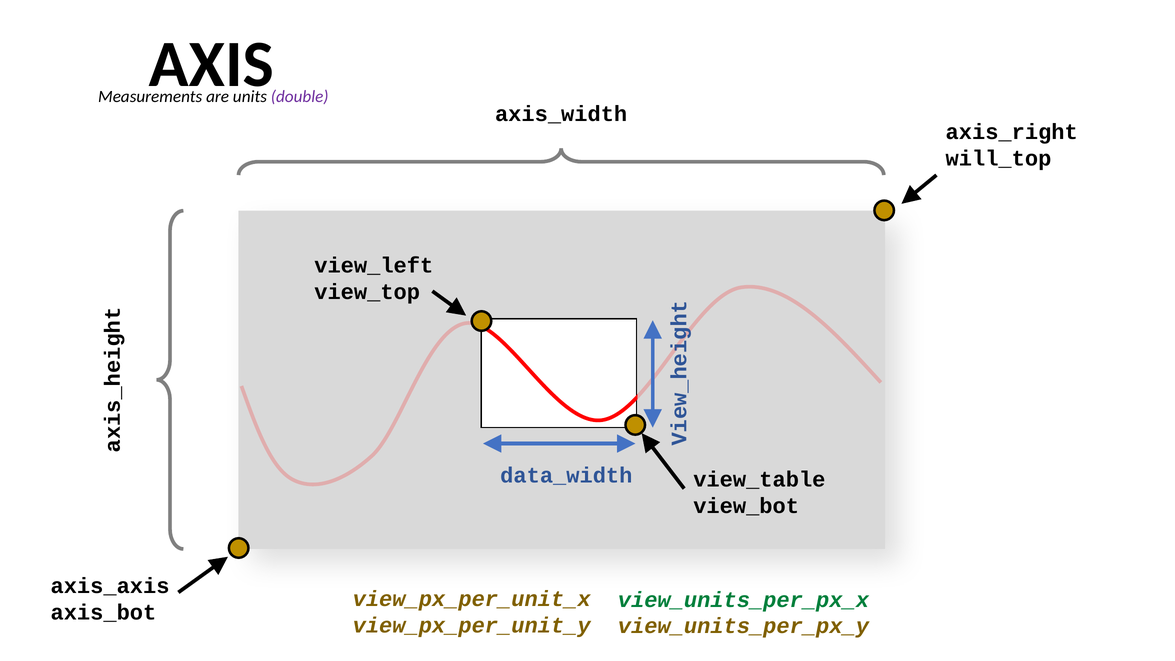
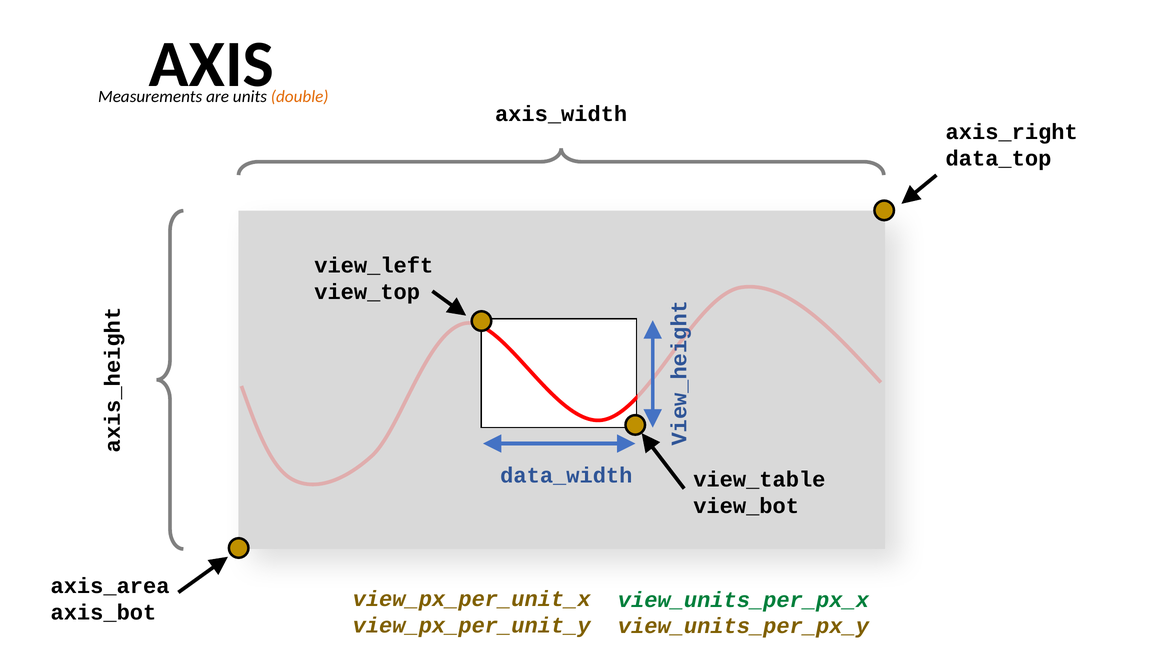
double colour: purple -> orange (300, 96)
will_top: will_top -> data_top (998, 158)
axis_axis: axis_axis -> axis_area (110, 586)
